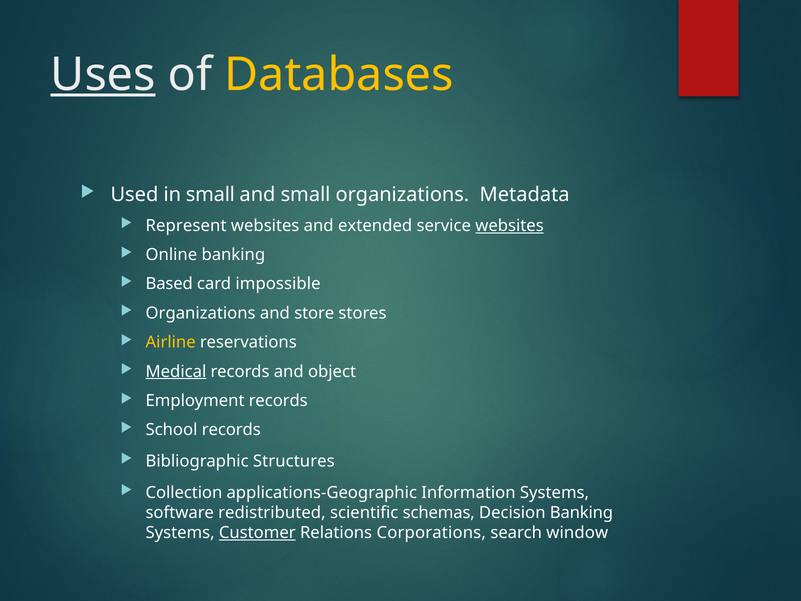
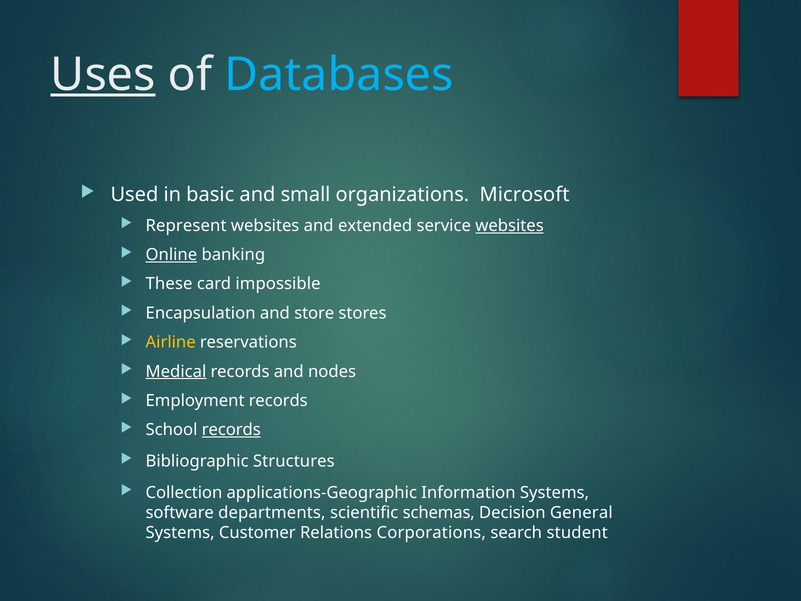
Databases colour: yellow -> light blue (339, 75)
in small: small -> basic (210, 195)
Metadata: Metadata -> Microsoft (525, 195)
Online underline: none -> present (171, 255)
Based: Based -> These (169, 284)
Organizations: Organizations -> Encapsulation (201, 313)
object: object -> nodes (332, 371)
records underline: none -> present (231, 430)
redistributed: redistributed -> departments (272, 512)
Decision Banking: Banking -> General (581, 512)
Customer underline: present -> none (257, 532)
window: window -> student (577, 532)
